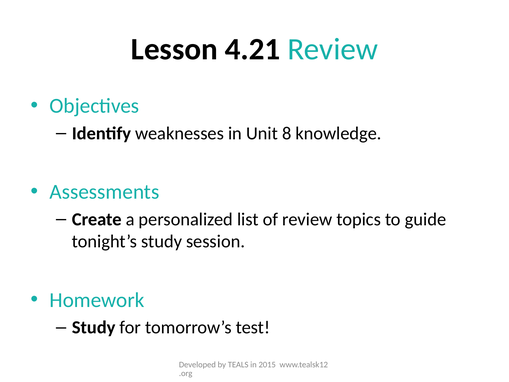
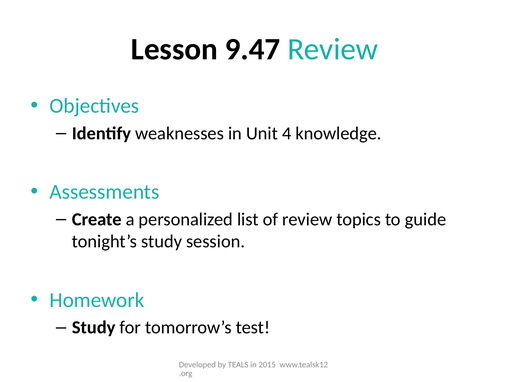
4.21: 4.21 -> 9.47 (253, 49)
8: 8 -> 4 (287, 133)
